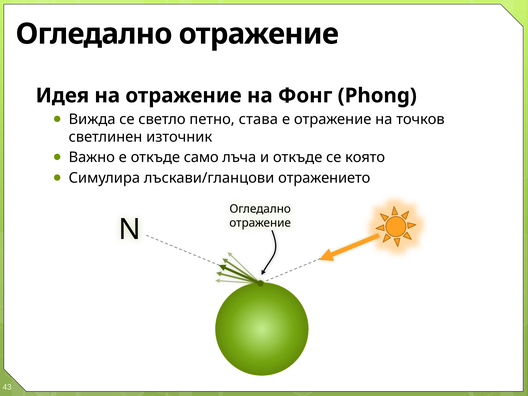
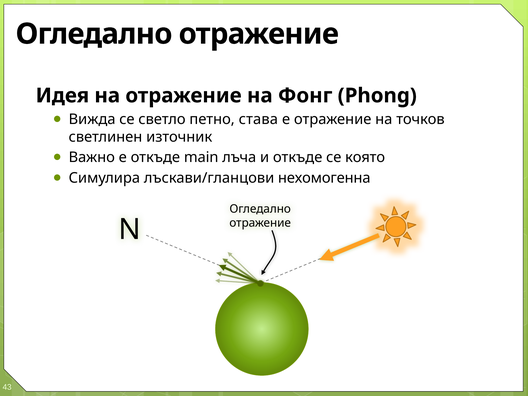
само: само -> main (201, 157)
отражението: отражението -> нехомогенна (324, 178)
